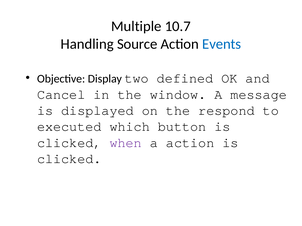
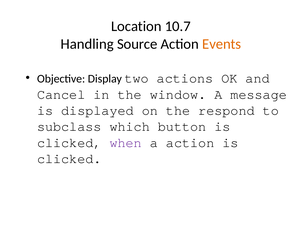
Multiple: Multiple -> Location (136, 26)
Events colour: blue -> orange (222, 44)
defined: defined -> actions (185, 78)
executed: executed -> subclass (69, 127)
